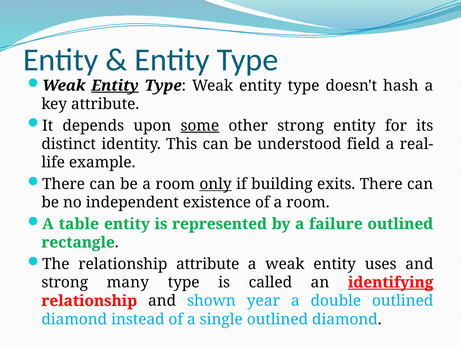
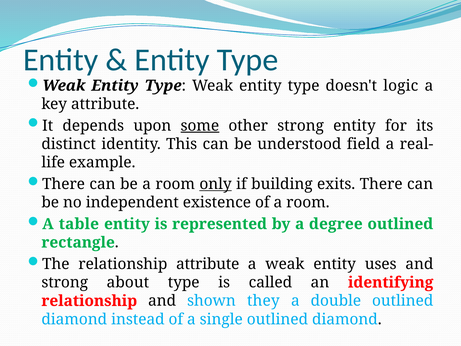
Entity underline: present -> none (115, 86)
hash: hash -> logic (401, 86)
failure: failure -> degree (336, 224)
many: many -> about (128, 282)
identifying underline: present -> none (391, 282)
year: year -> they (263, 301)
